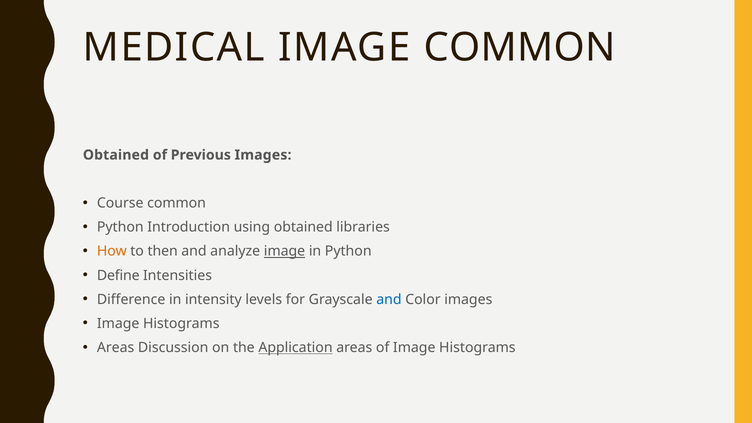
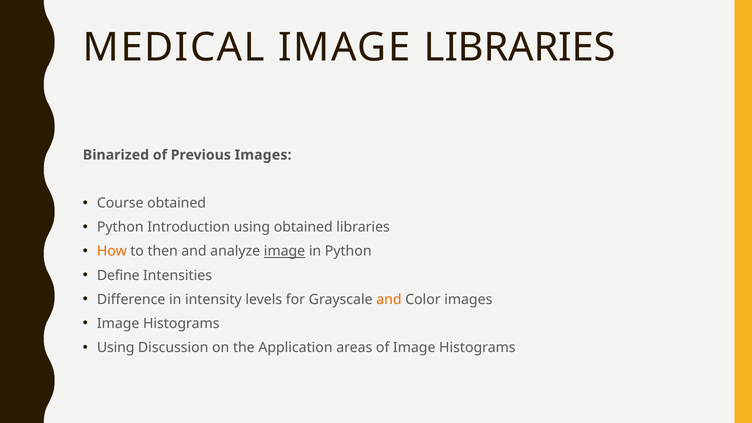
IMAGE COMMON: COMMON -> LIBRARIES (520, 48)
Obtained: Obtained -> Binarized (116, 155)
Course common: common -> obtained (177, 203)
and colour: blue -> orange (389, 300)
Areas: Areas -> Using (116, 348)
Application underline: present -> none (295, 348)
